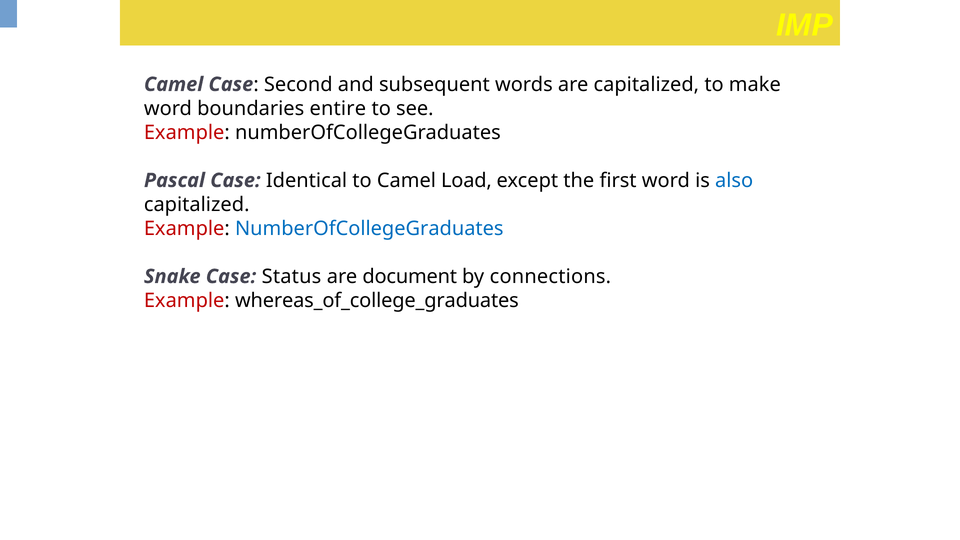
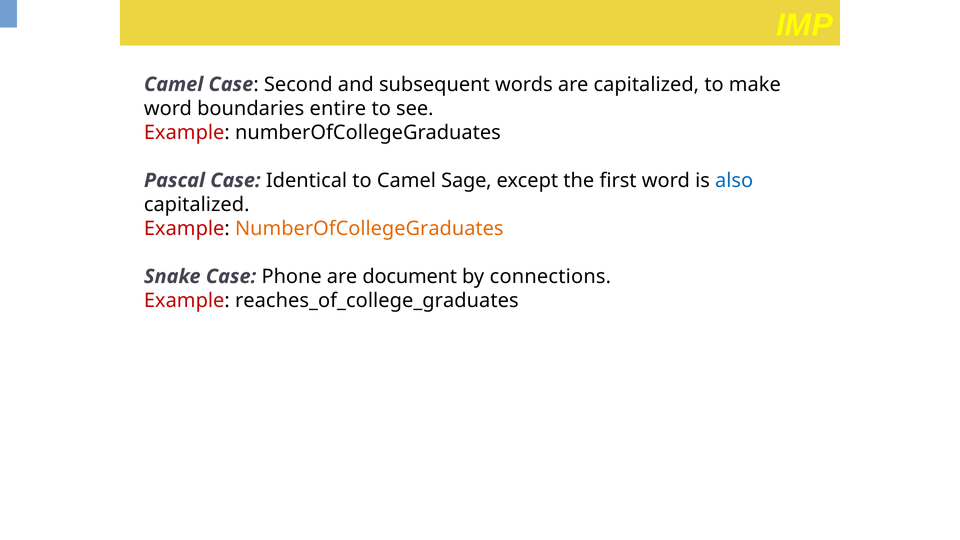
Load: Load -> Sage (466, 180)
NumberOfCollegeGraduates colour: blue -> orange (369, 228)
Status: Status -> Phone (292, 276)
whereas_of_college_graduates: whereas_of_college_graduates -> reaches_of_college_graduates (377, 300)
